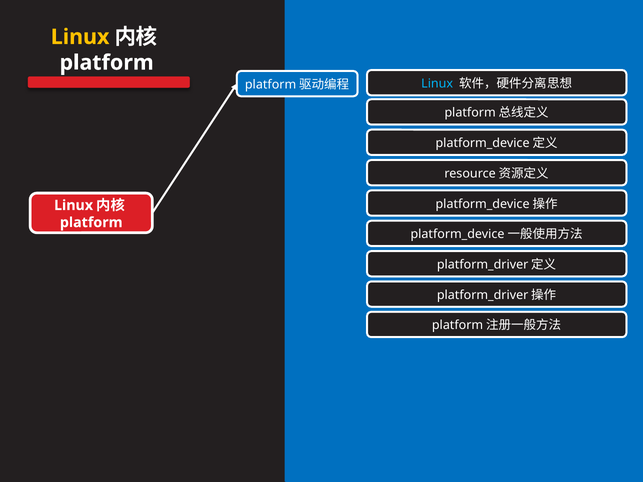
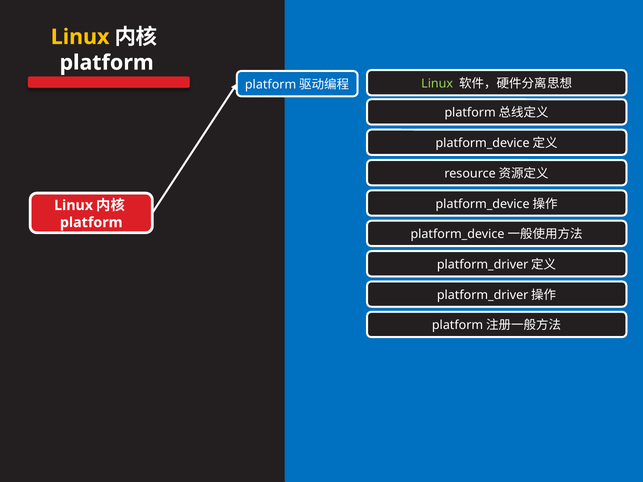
Linux colour: light blue -> light green (437, 84)
